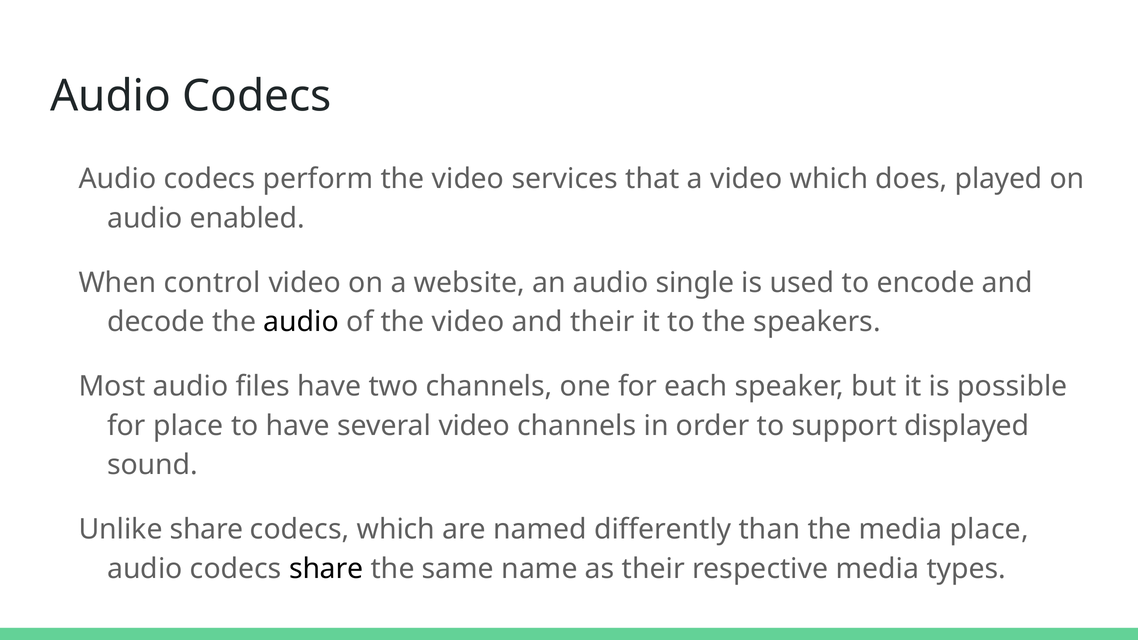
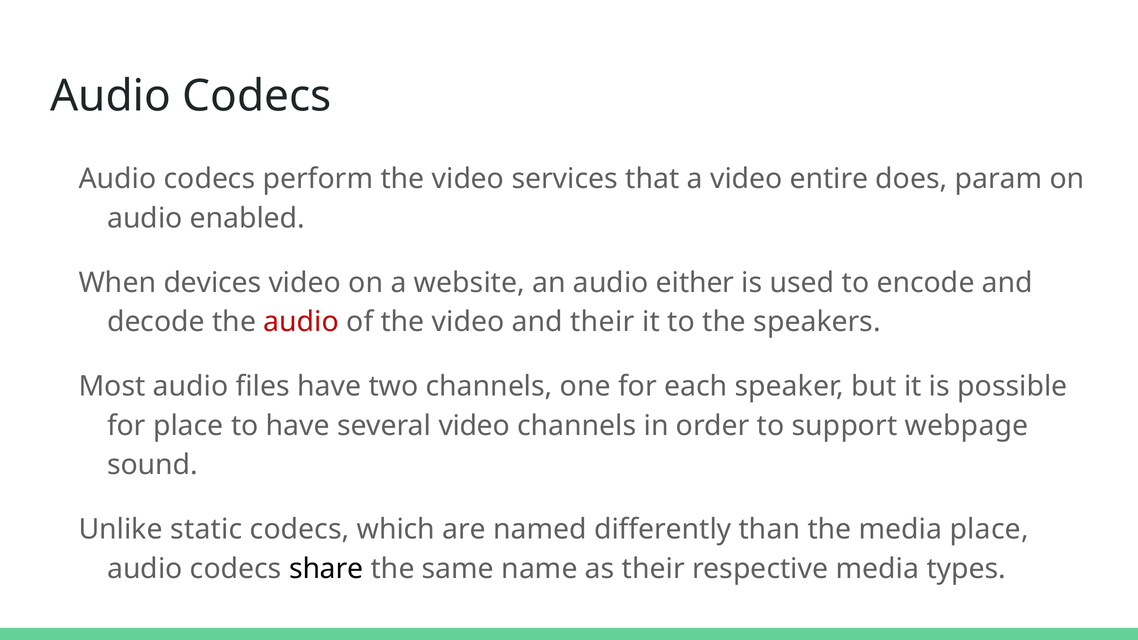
video which: which -> entire (829, 179)
played: played -> param (999, 179)
control: control -> devices (212, 283)
single: single -> either (695, 283)
audio colour: black -> red (301, 322)
displayed: displayed -> webpage (967, 426)
Unlike share: share -> static (206, 530)
